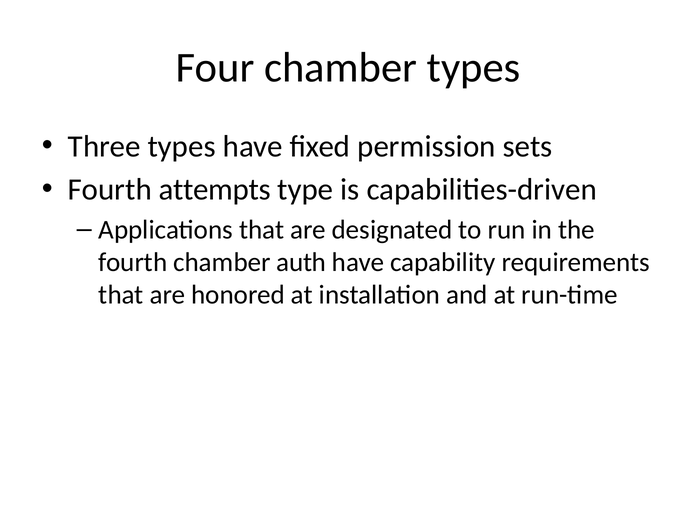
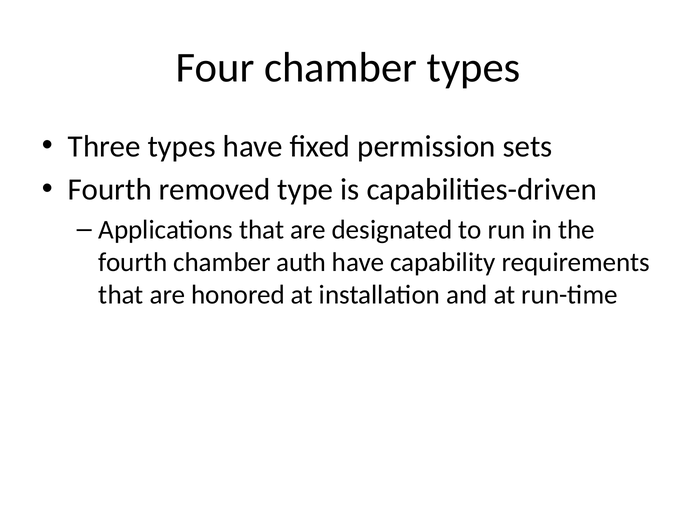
attempts: attempts -> removed (215, 190)
